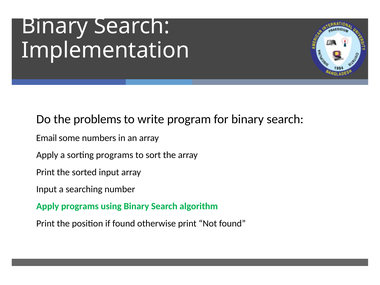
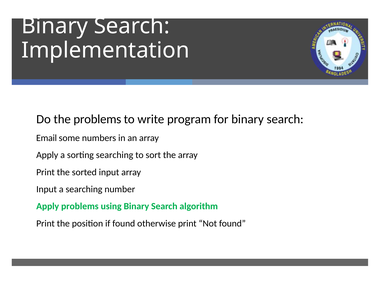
sorting programs: programs -> searching (115, 155)
Apply programs: programs -> problems (80, 206)
